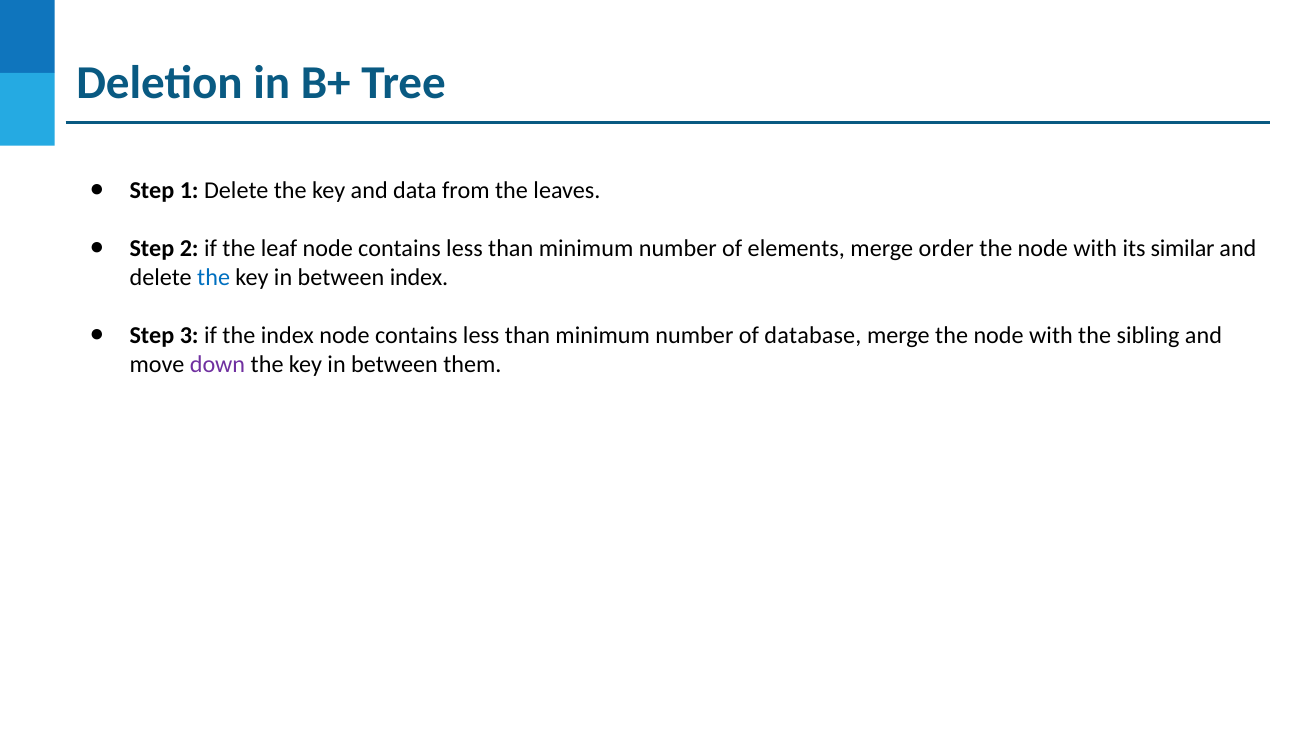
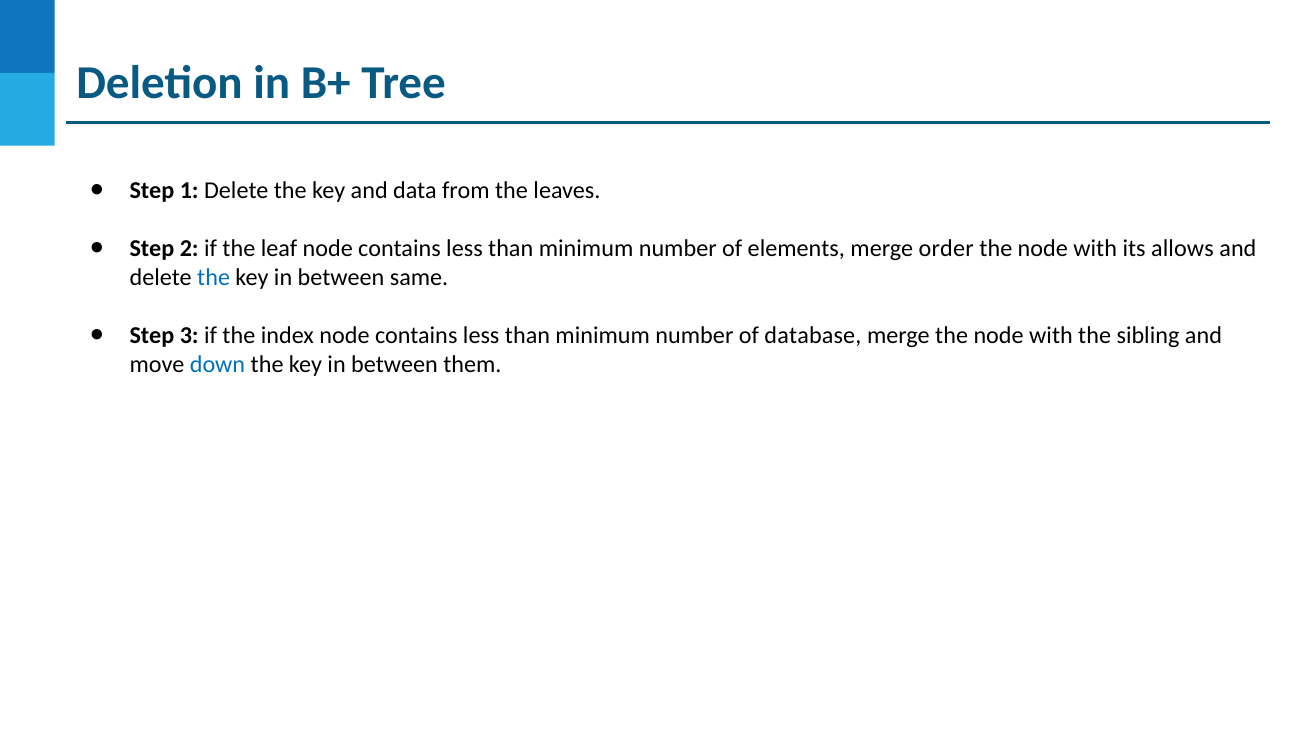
similar: similar -> allows (1182, 248)
between index: index -> same (419, 277)
down colour: purple -> blue (217, 364)
